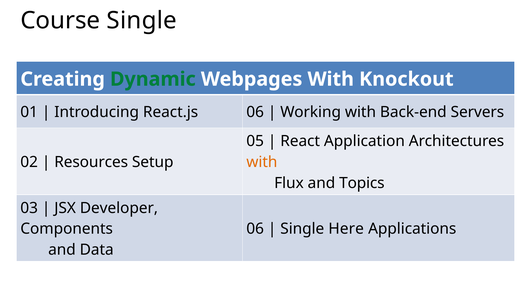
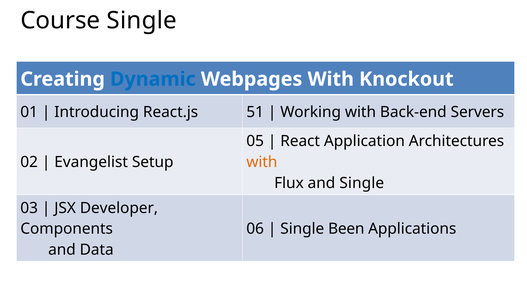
Dynamic colour: green -> blue (153, 79)
React.js 06: 06 -> 51 (255, 112)
Resources: Resources -> Evangelist (91, 162)
and Topics: Topics -> Single (362, 183)
Here: Here -> Been (346, 228)
